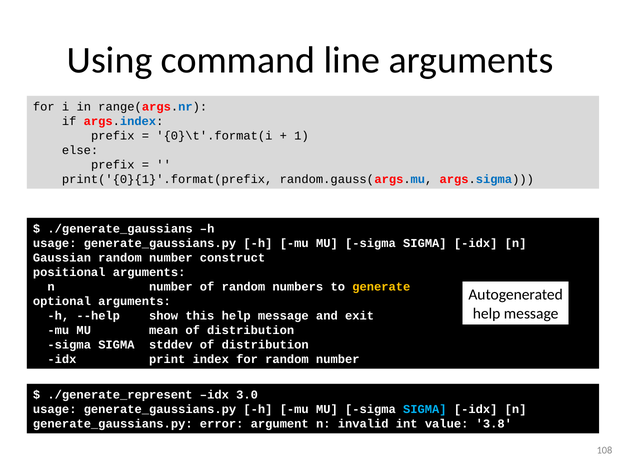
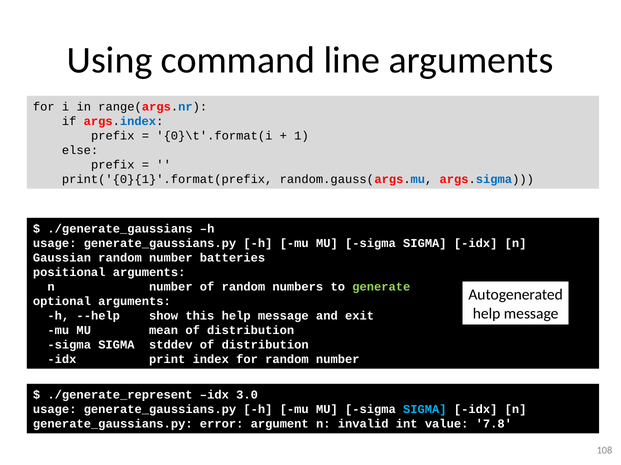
construct: construct -> batteries (233, 258)
generate colour: yellow -> light green (381, 287)
3.8: 3.8 -> 7.8 (494, 425)
